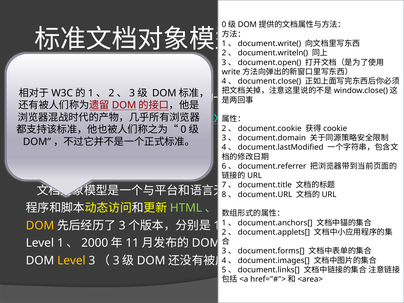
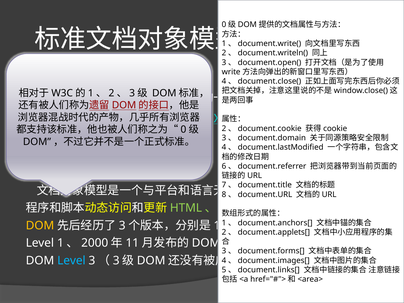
Level colour: yellow -> light blue (71, 260)
